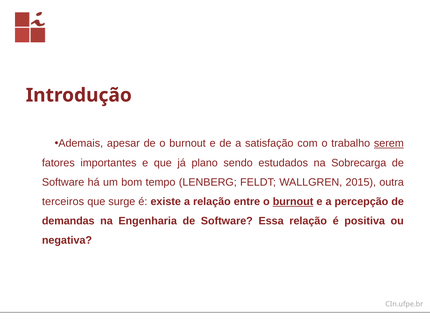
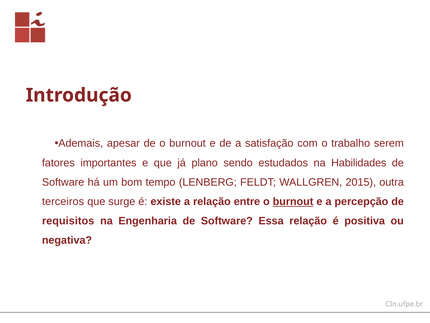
serem underline: present -> none (389, 143)
Sobrecarga: Sobrecarga -> Habilidades (359, 163)
demandas: demandas -> requisitos (68, 221)
